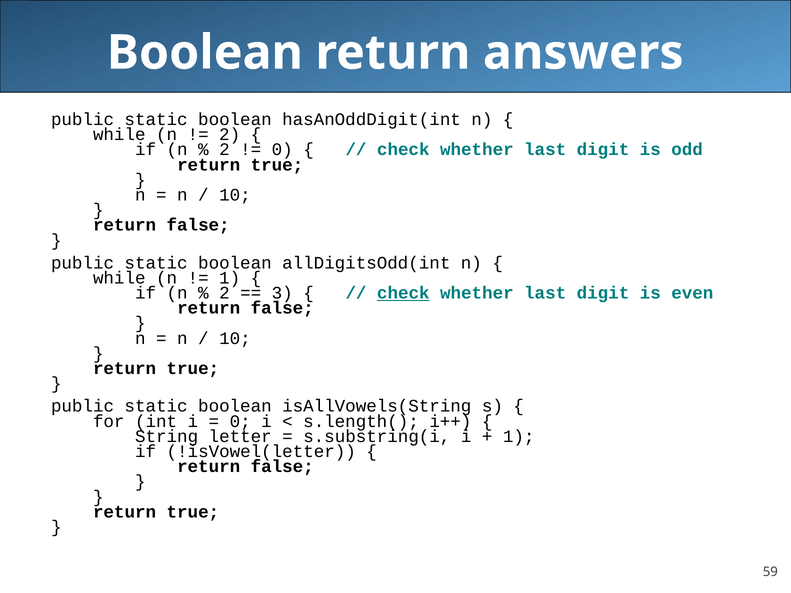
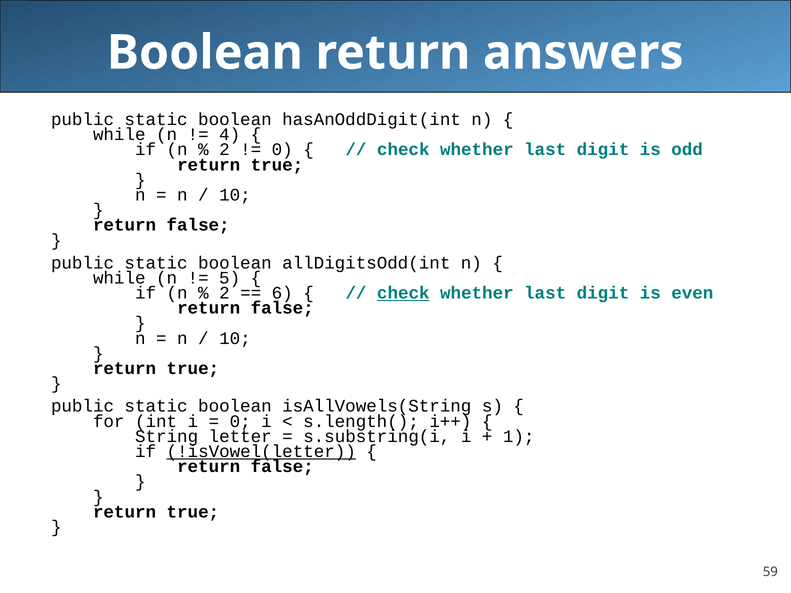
2: 2 -> 4 (230, 135)
1: 1 -> 5 (230, 278)
3: 3 -> 6 (282, 293)
!isVowel(letter underline: none -> present (261, 452)
